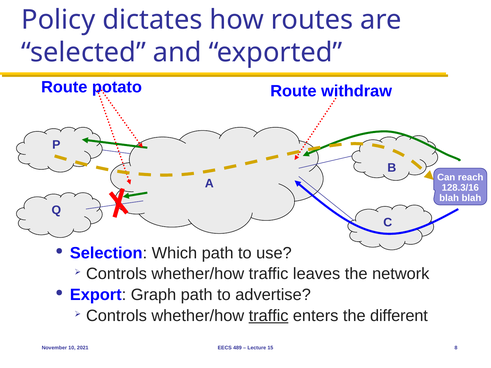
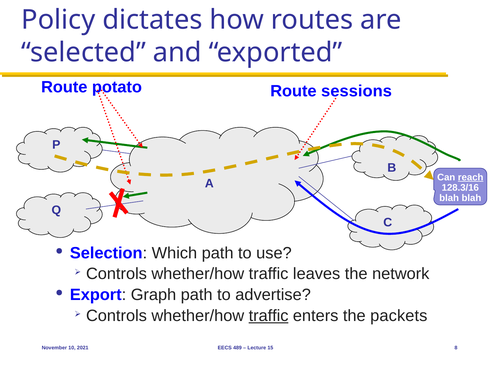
withdraw: withdraw -> sessions (357, 91)
reach underline: none -> present (471, 177)
different: different -> packets (399, 316)
